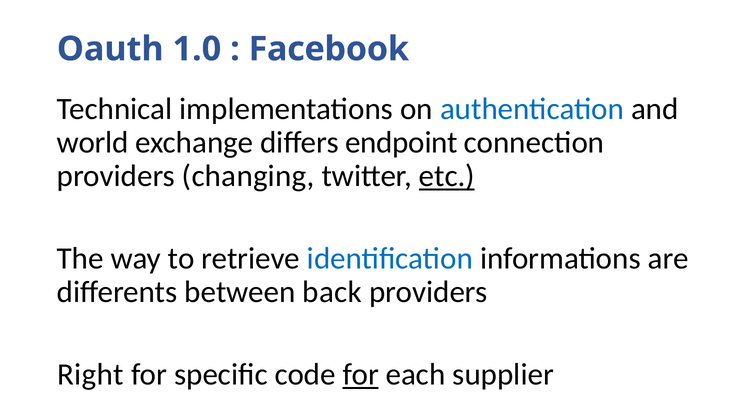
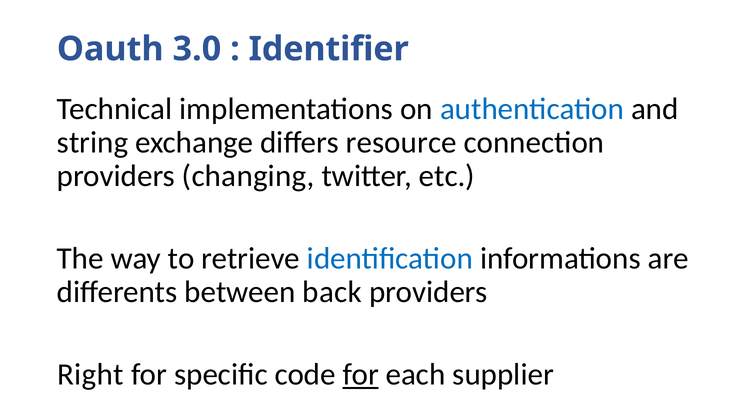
1.0: 1.0 -> 3.0 (197, 49)
Facebook: Facebook -> Identifier (329, 49)
world: world -> string (93, 143)
endpoint: endpoint -> resource (401, 143)
etc underline: present -> none (447, 176)
